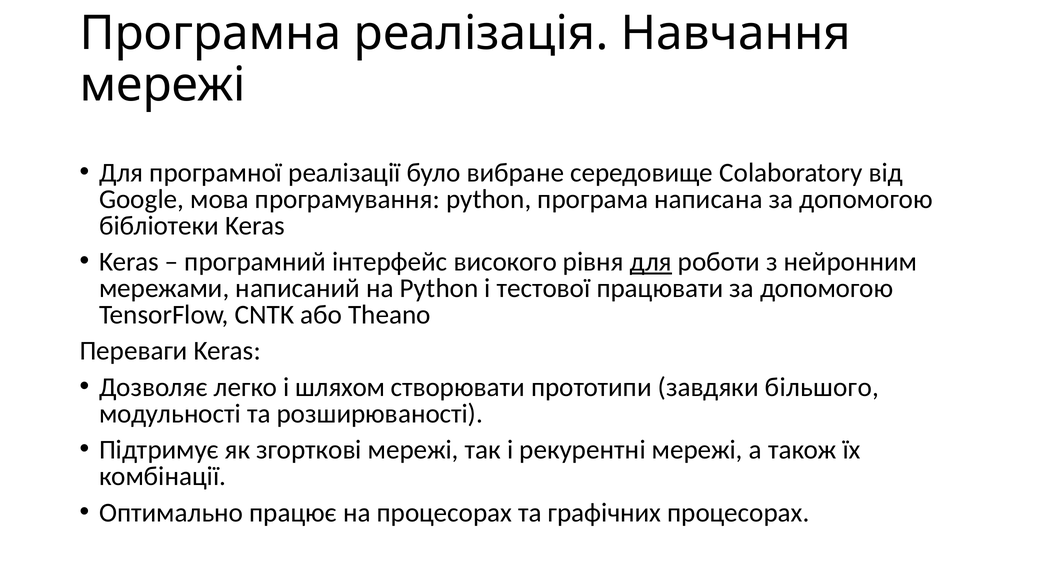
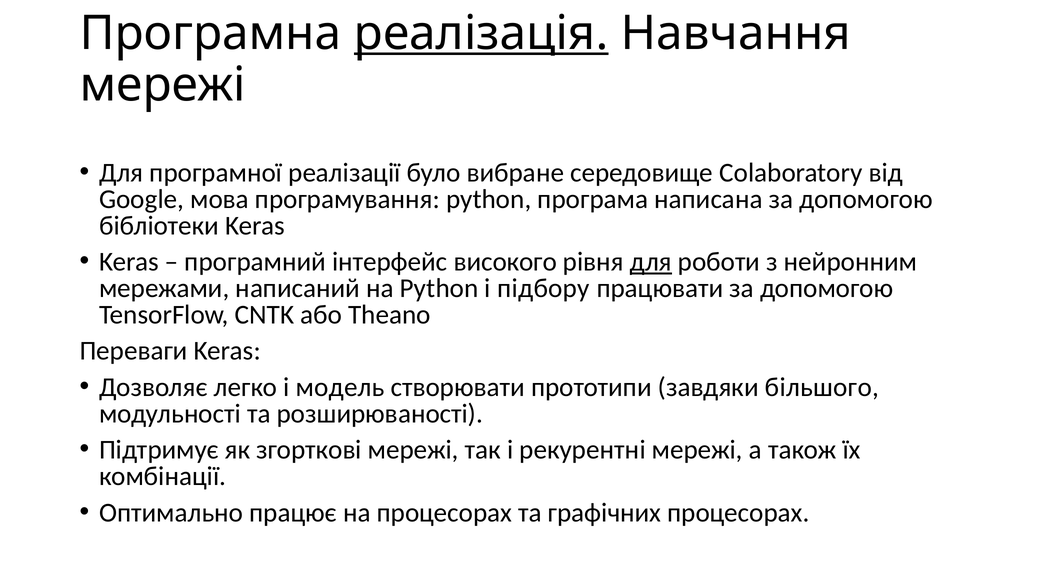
реалізація underline: none -> present (481, 33)
тестової: тестової -> підбору (543, 288)
шляхом: шляхом -> модель (340, 387)
